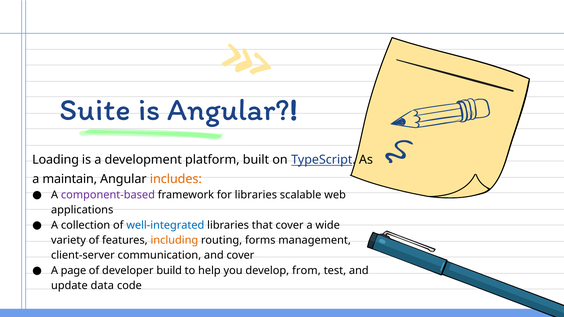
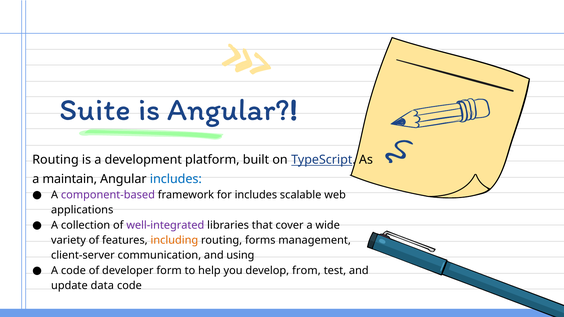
Loading: Loading -> Routing (55, 160)
includes colour: orange -> blue (176, 179)
for libraries: libraries -> includes (256, 195)
well-integrated colour: blue -> purple (165, 225)
and cover: cover -> using (240, 255)
A page: page -> code (73, 271)
build: build -> form (169, 271)
